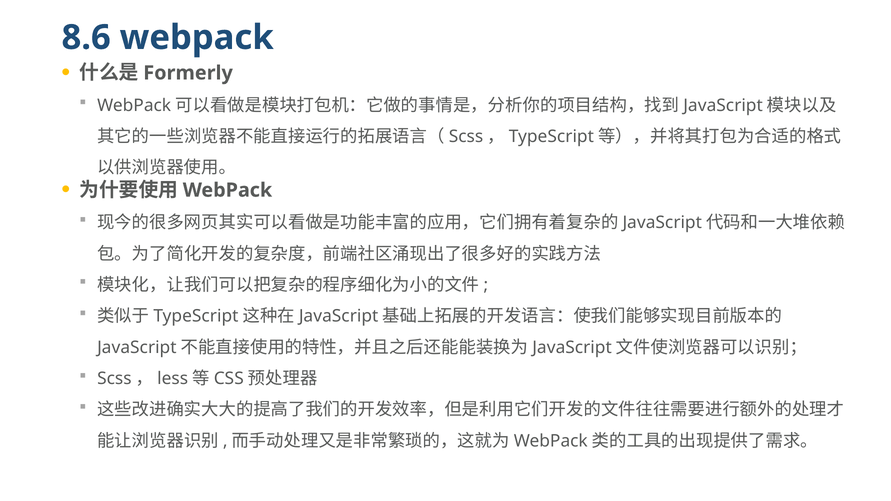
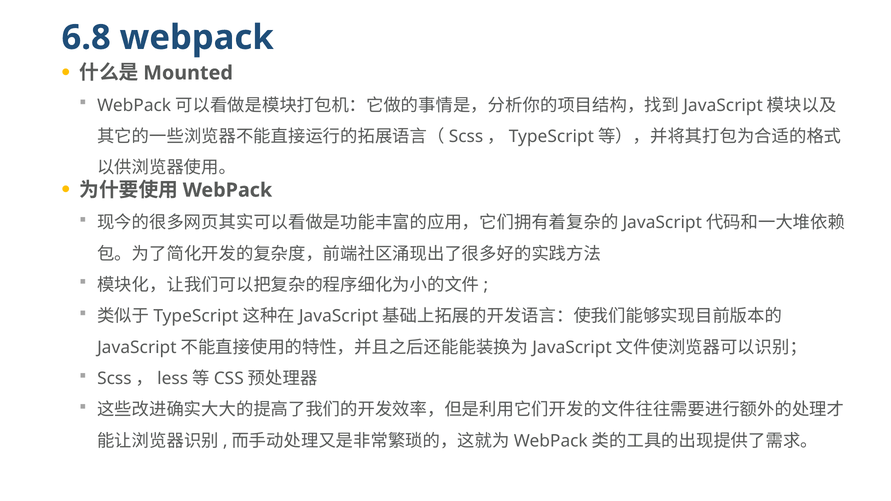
8.6: 8.6 -> 6.8 (86, 38)
Formerly: Formerly -> Mounted (188, 73)
